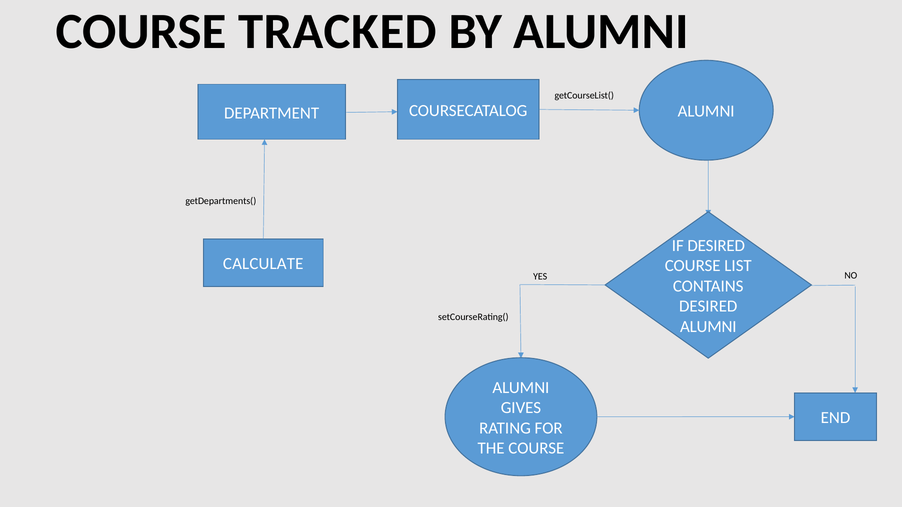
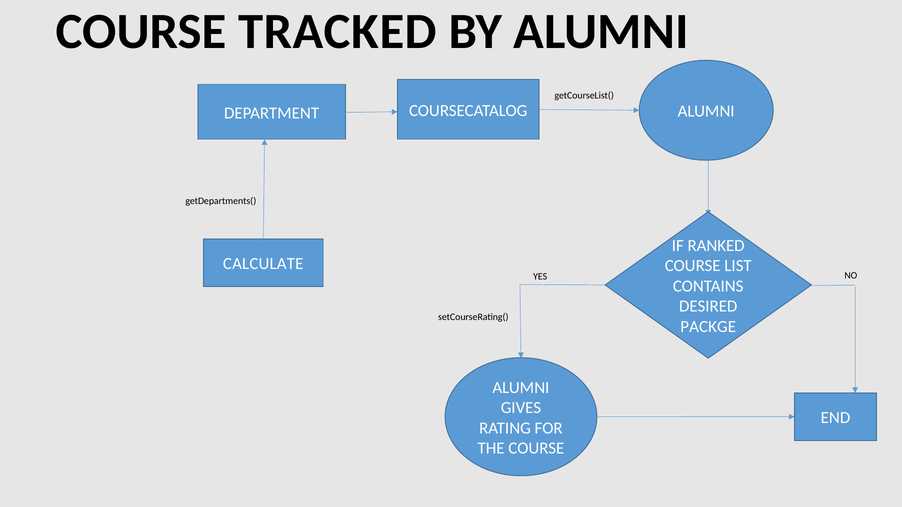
IF DESIRED: DESIRED -> RANKED (716, 246)
ALUMNI: ALUMNI -> PACKGE (708, 327)
